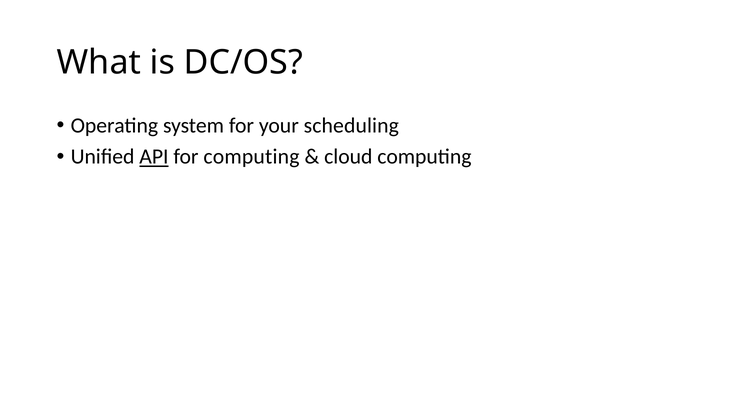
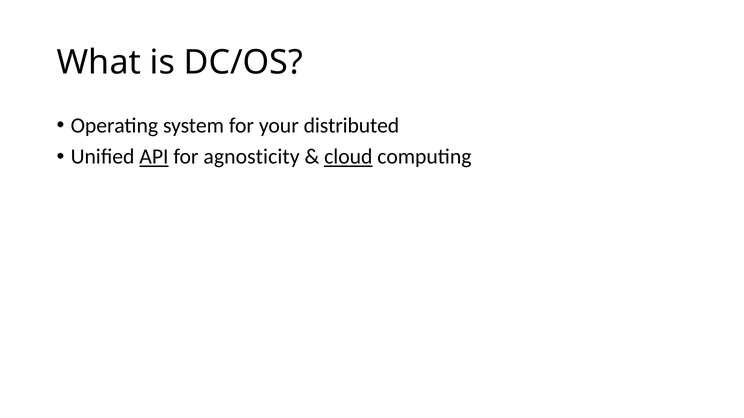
scheduling: scheduling -> distributed (351, 126)
for computing: computing -> agnosticity (251, 157)
cloud underline: none -> present (348, 157)
